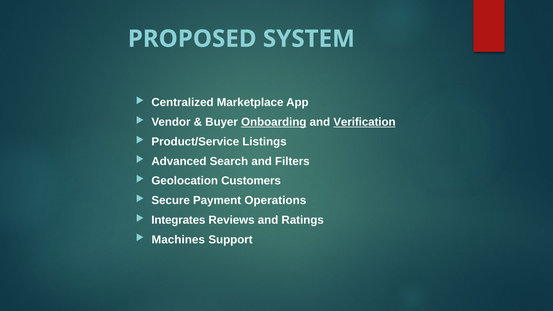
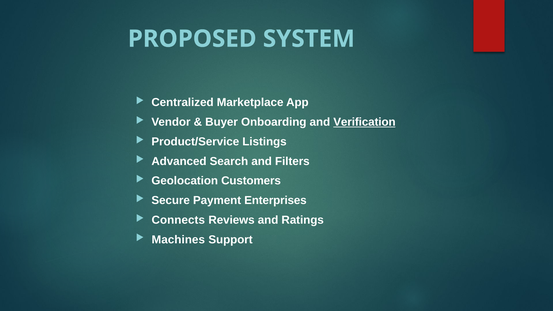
Onboarding underline: present -> none (274, 122)
Operations: Operations -> Enterprises (275, 200)
Integrates: Integrates -> Connects (178, 220)
